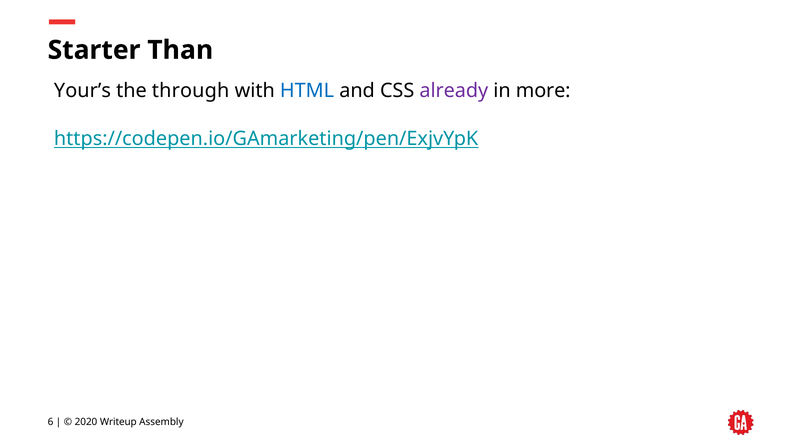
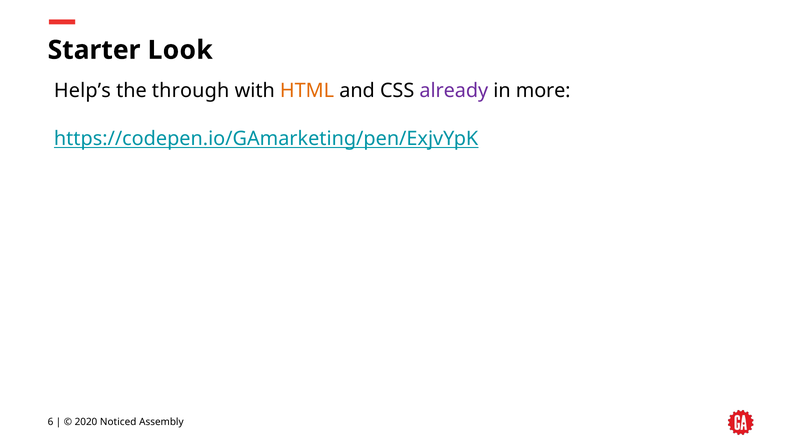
Than: Than -> Look (180, 50)
Your’s: Your’s -> Help’s (82, 91)
HTML colour: blue -> orange (307, 91)
Writeup: Writeup -> Noticed (118, 422)
